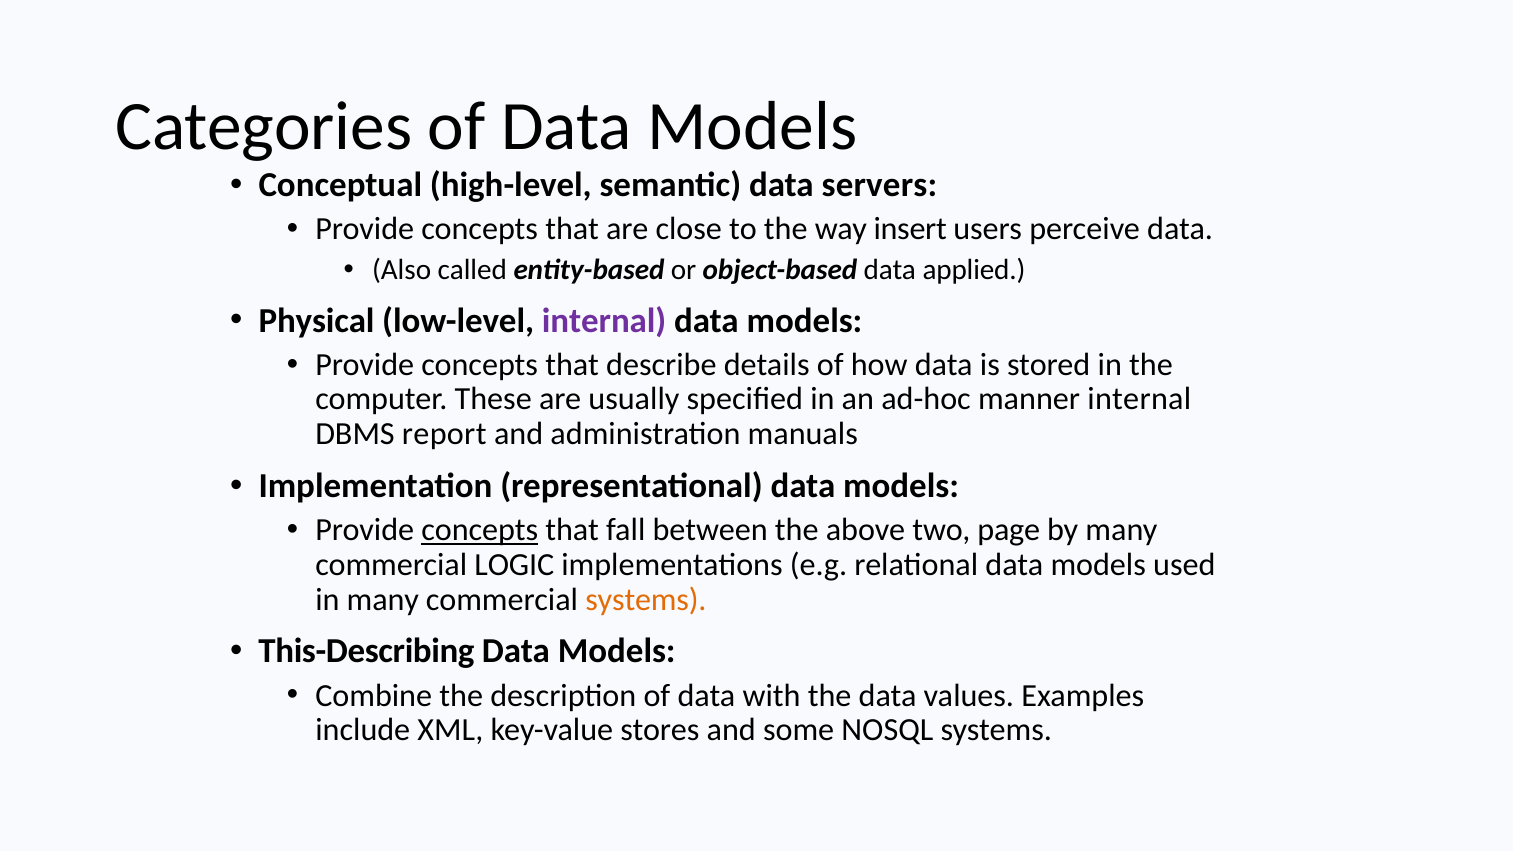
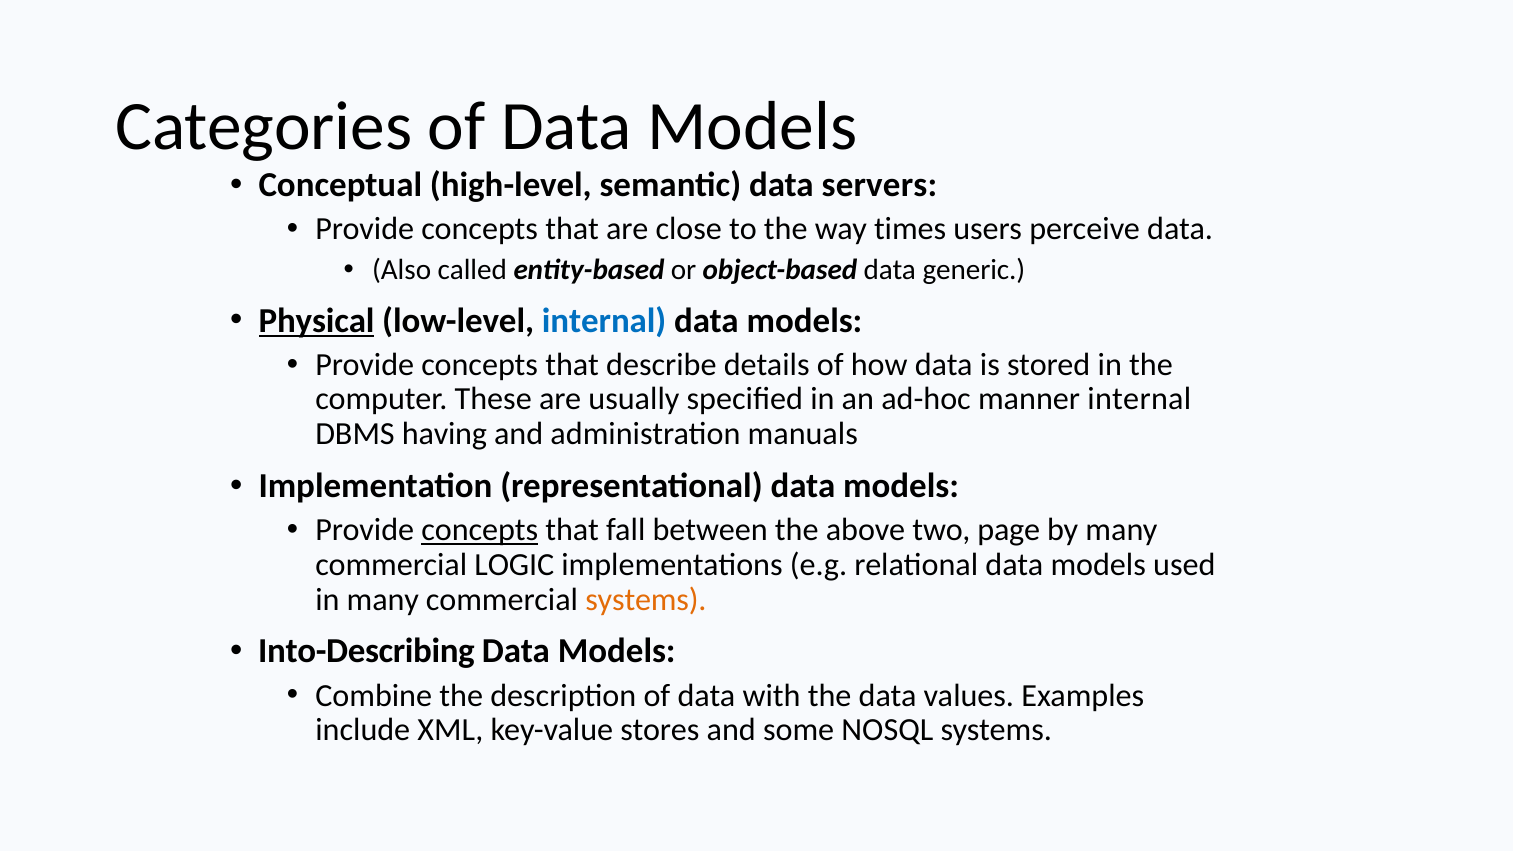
insert: insert -> times (910, 229)
applied: applied -> generic (974, 270)
Physical underline: none -> present (317, 321)
internal colour: purple -> blue (604, 321)
report: report -> having (444, 434)
This-Describing: This-Describing -> Into-Describing (366, 651)
